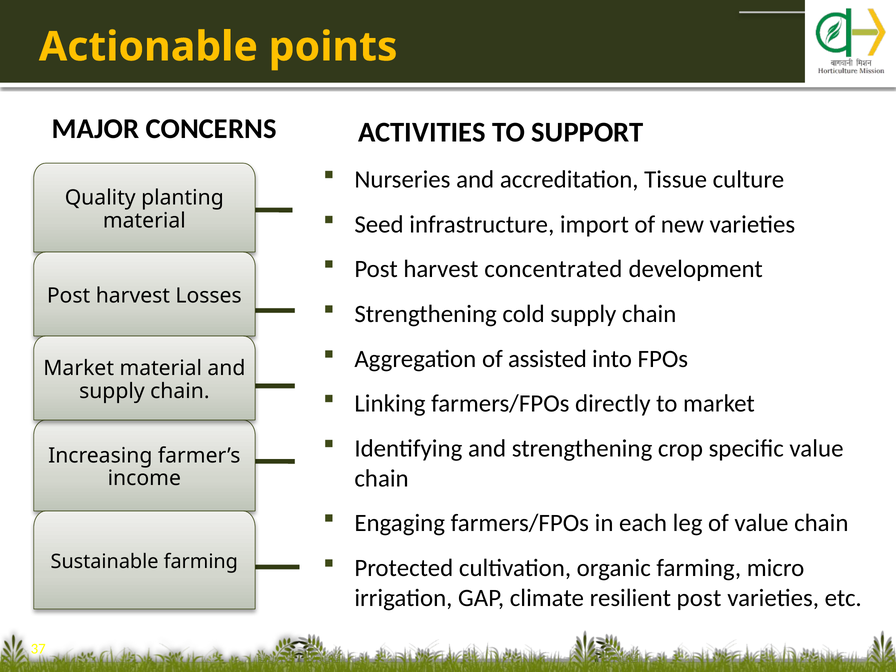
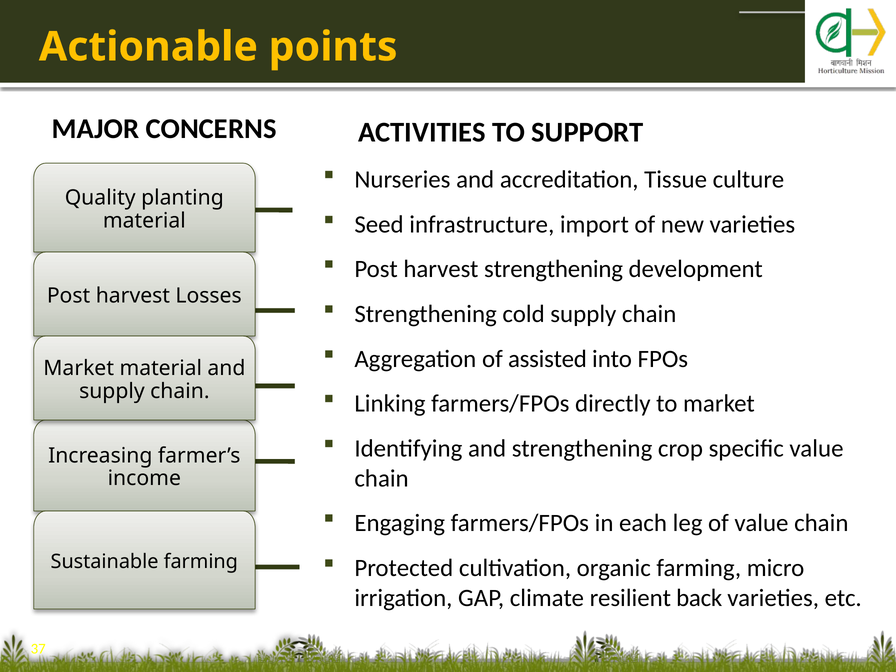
harvest concentrated: concentrated -> strengthening (554, 269)
resilient post: post -> back (699, 598)
